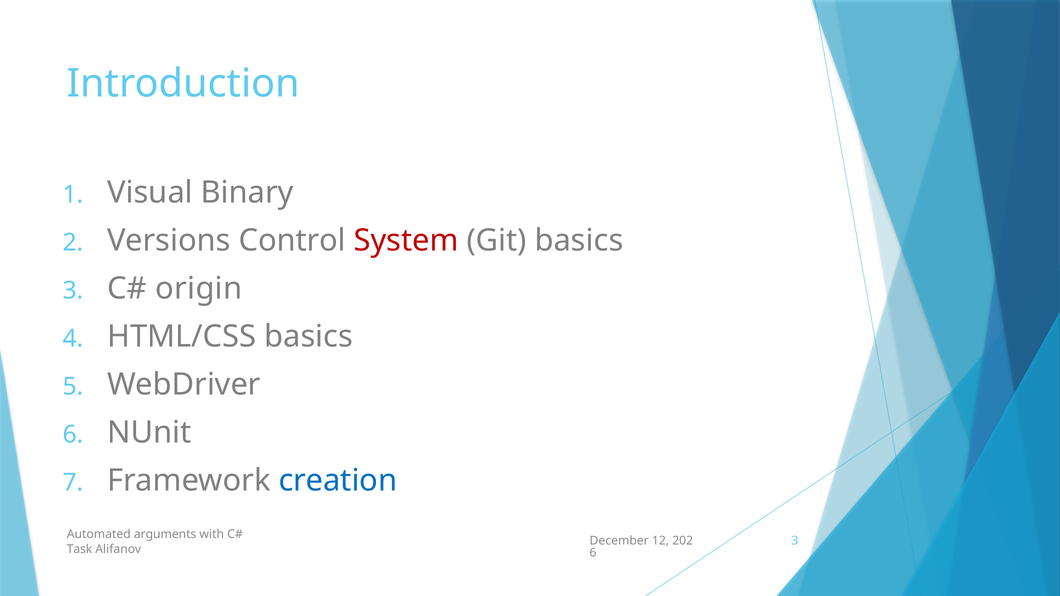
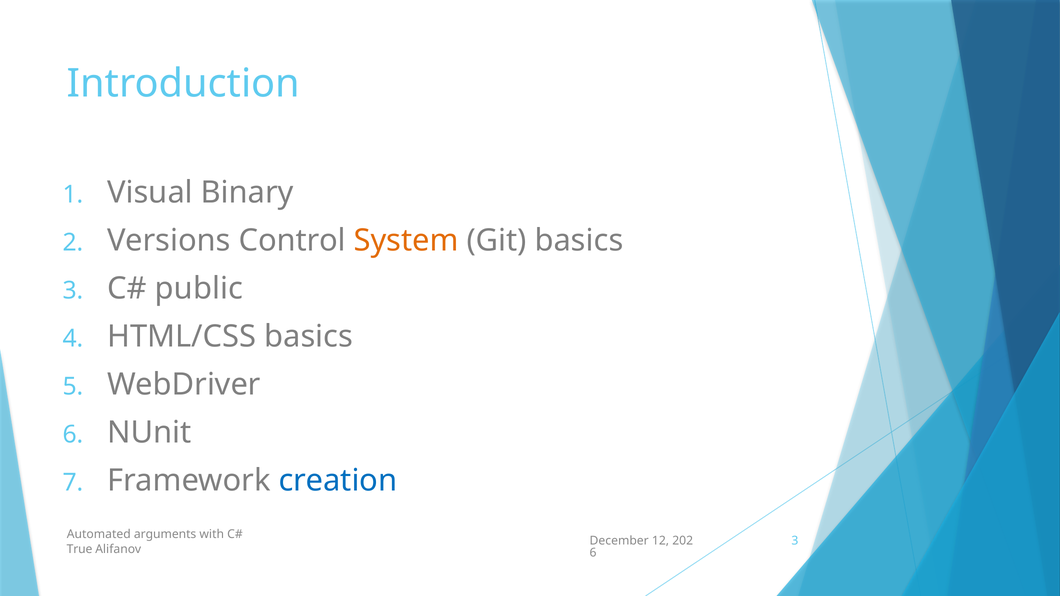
System colour: red -> orange (406, 241)
origin: origin -> public (199, 289)
Task: Task -> True (80, 549)
